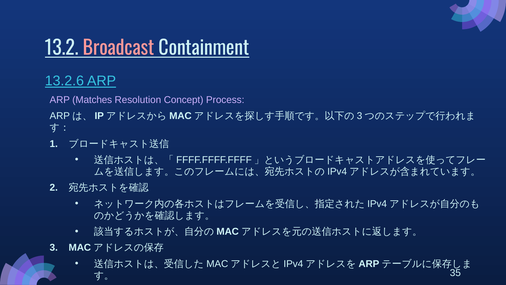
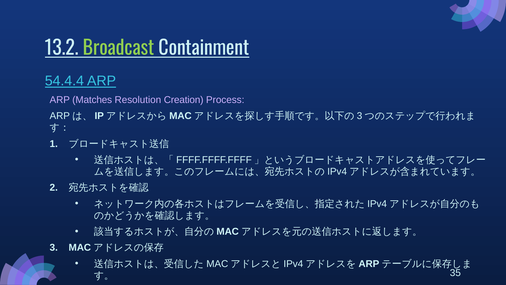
Broadcast colour: pink -> light green (119, 48)
13.2.6: 13.2.6 -> 54.4.4 (64, 81)
Concept: Concept -> Creation (184, 100)
